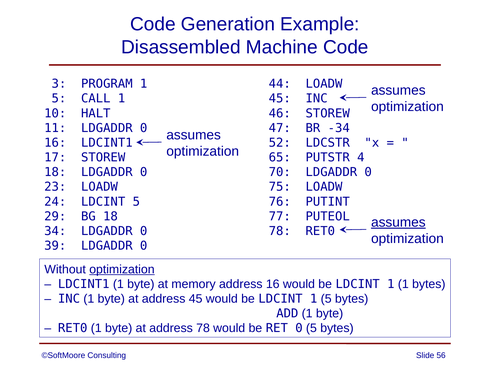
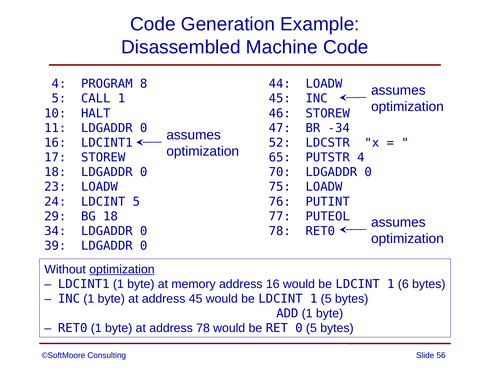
3: 3 -> 4 (59, 84)
PROGRAM 1: 1 -> 8 (144, 84)
assumes underline: present -> none (398, 222)
1 1: 1 -> 6 (403, 284)
